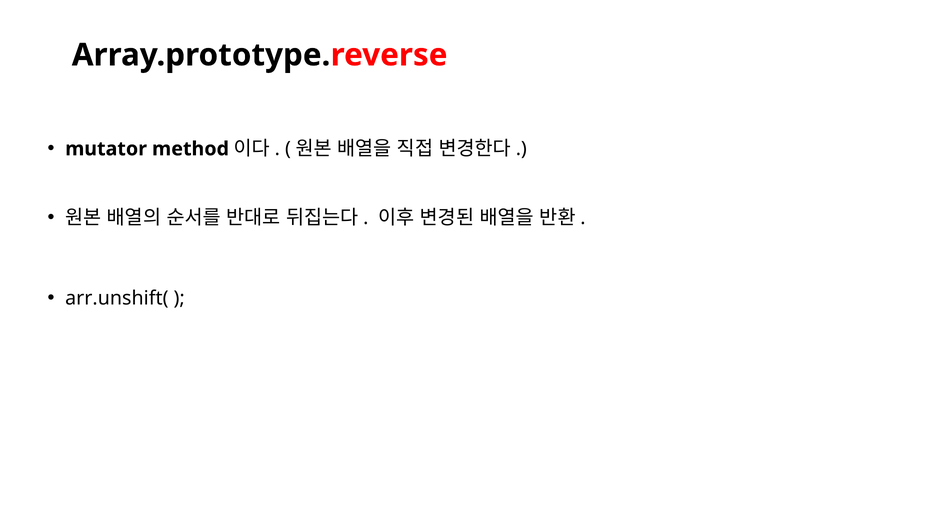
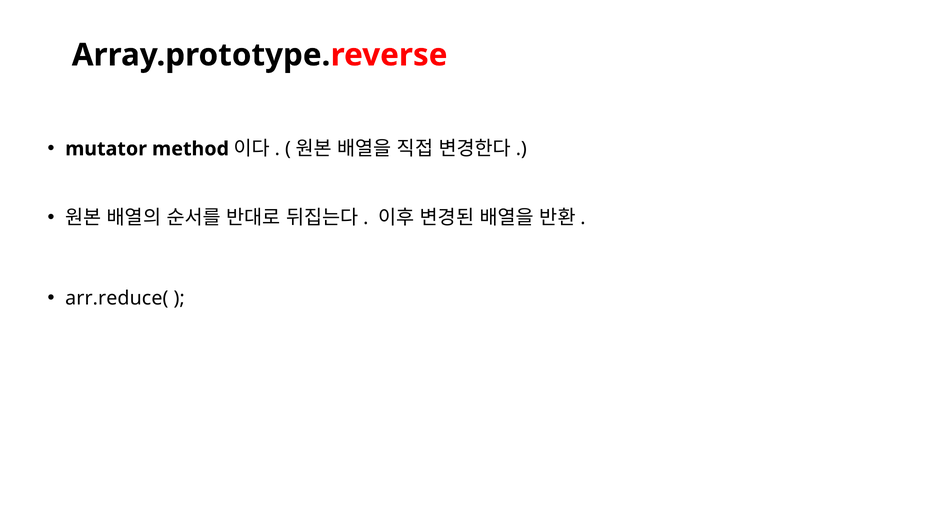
arr.unshift(: arr.unshift( -> arr.reduce( (117, 298)
